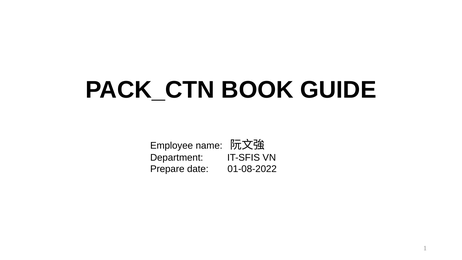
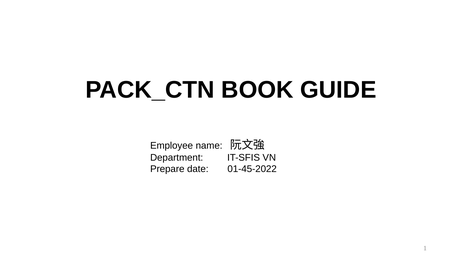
01-08-2022: 01-08-2022 -> 01-45-2022 (252, 169)
